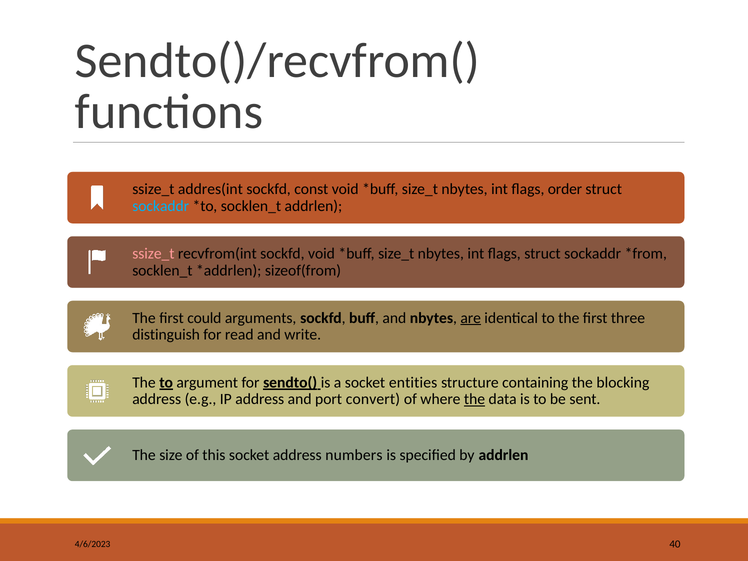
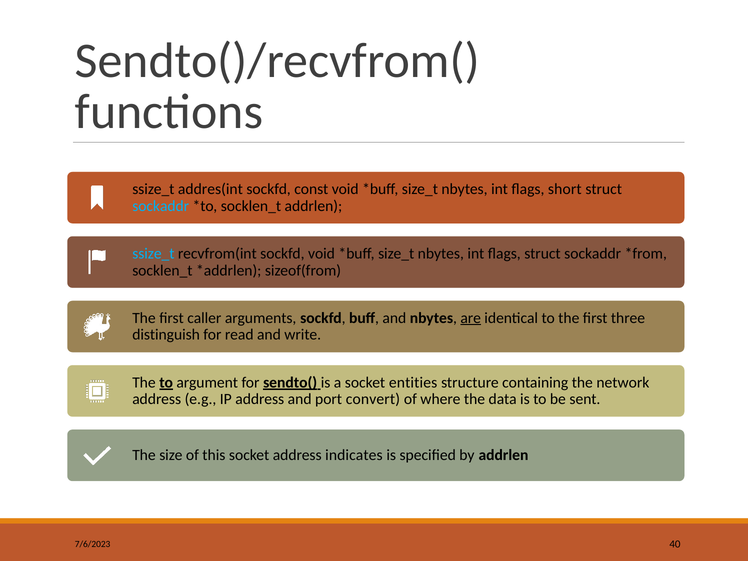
order: order -> short (565, 189)
ssize_t colour: pink -> light blue (153, 254)
could: could -> caller (204, 318)
blocking: blocking -> network (623, 382)
the underline: present -> none (475, 399)
numbers: numbers -> indicates (354, 455)
4/6/2023: 4/6/2023 -> 7/6/2023 (93, 544)
